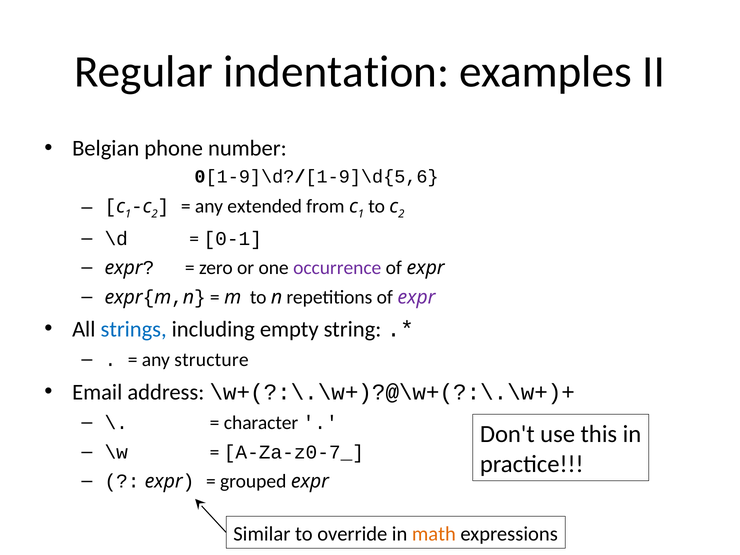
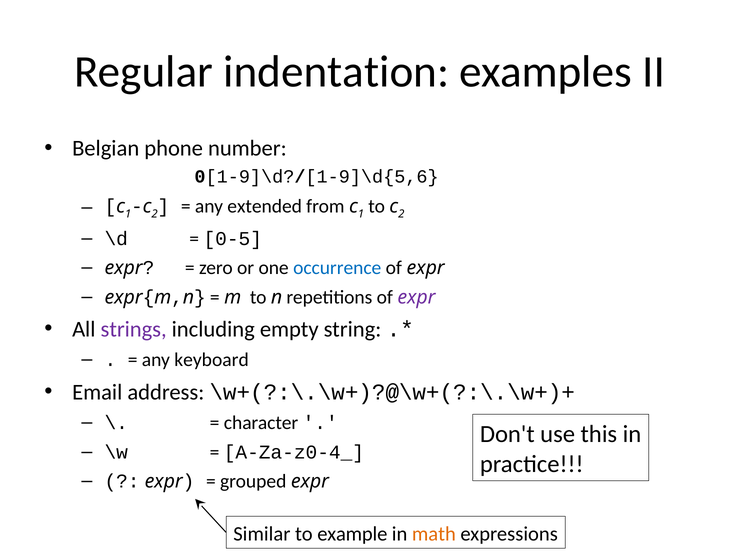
0-1: 0-1 -> 0-5 (233, 239)
occurrence colour: purple -> blue (337, 268)
strings colour: blue -> purple (134, 329)
structure: structure -> keyboard (212, 360)
A-Za-z0-7_: A-Za-z0-7_ -> A-Za-z0-4_ (294, 452)
override: override -> example (352, 534)
